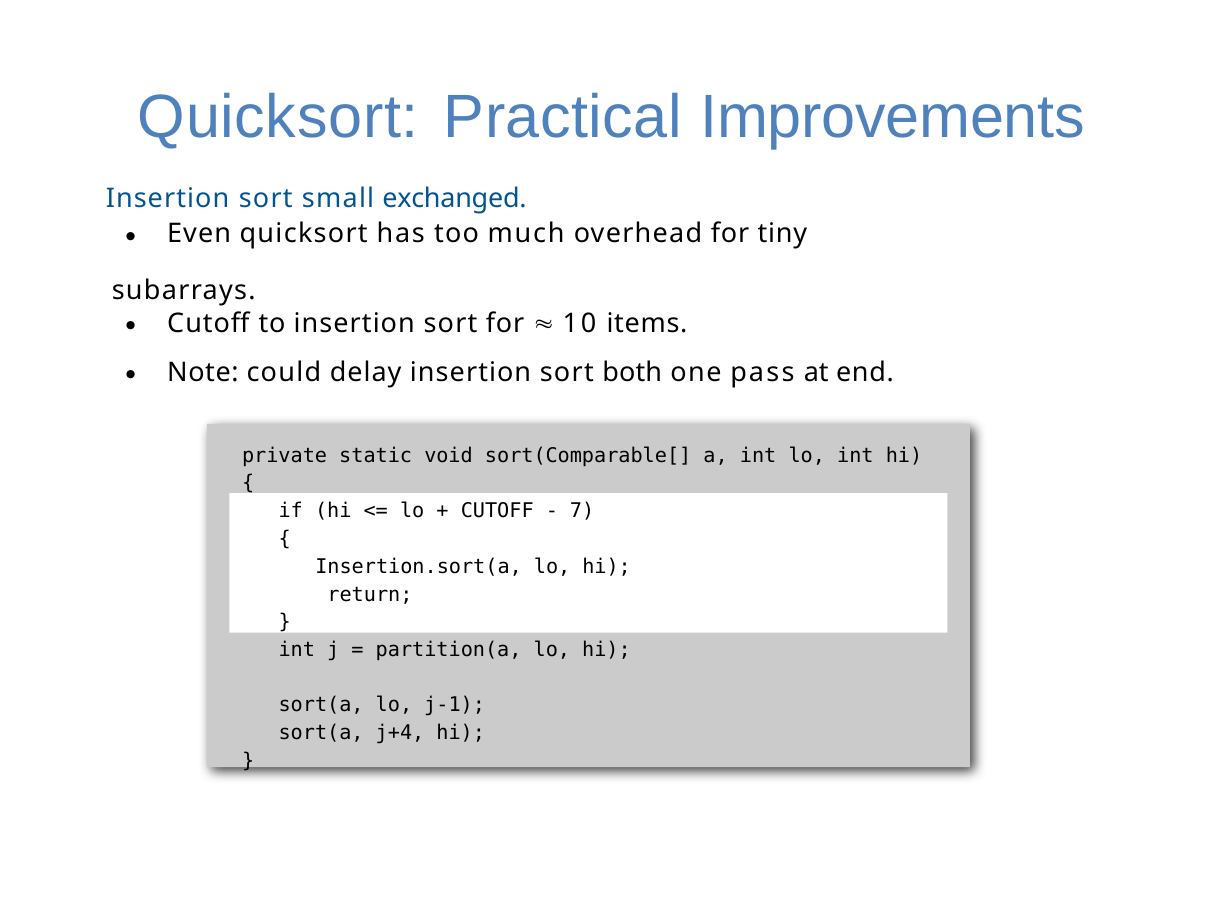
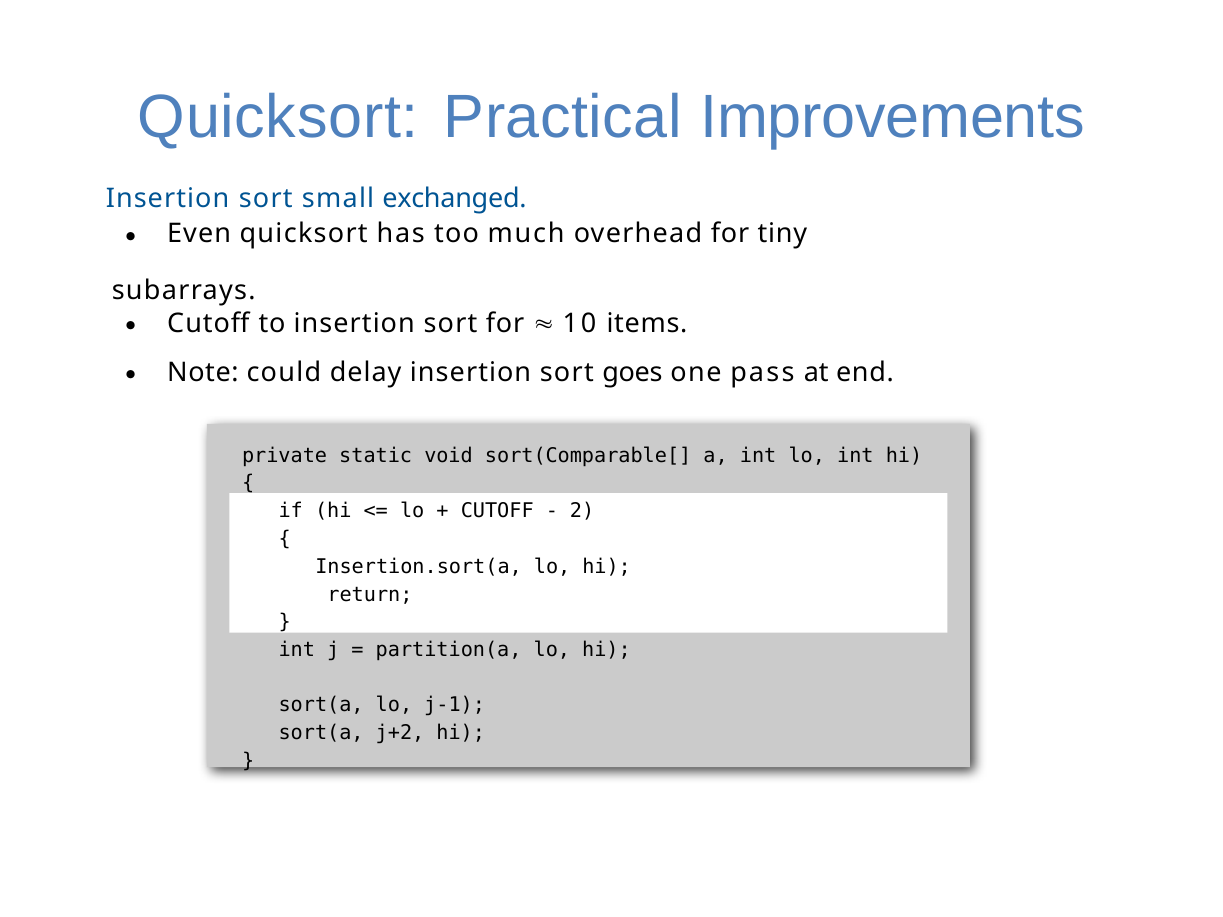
both: both -> goes (632, 373)
7: 7 -> 2 (582, 511)
j+4: j+4 -> j+2 (400, 733)
